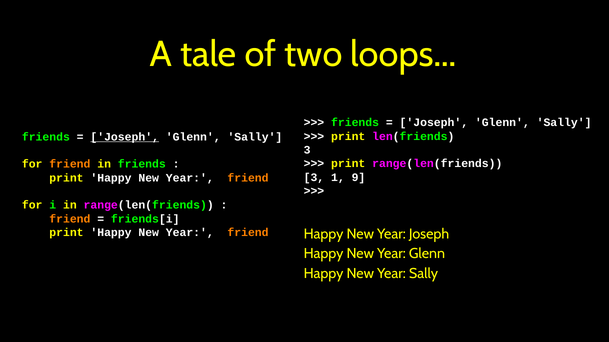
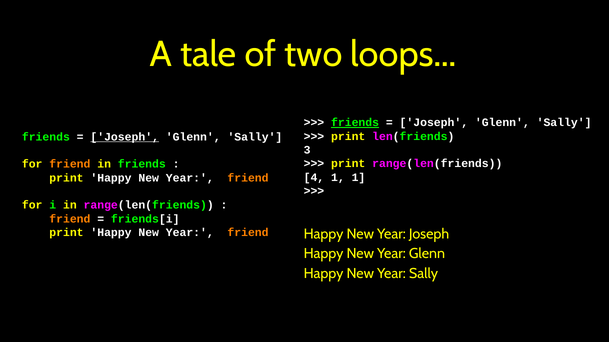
friends underline: none -> present (355, 123)
3: 3 -> 4 (314, 178)
1 9: 9 -> 1 (358, 178)
